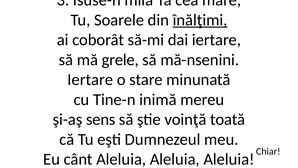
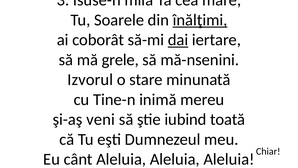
dai underline: none -> present (178, 40)
Iertare: Iertare -> Izvorul (90, 80)
sens: sens -> veni (101, 119)
voinţă: voinţă -> iubind (185, 119)
